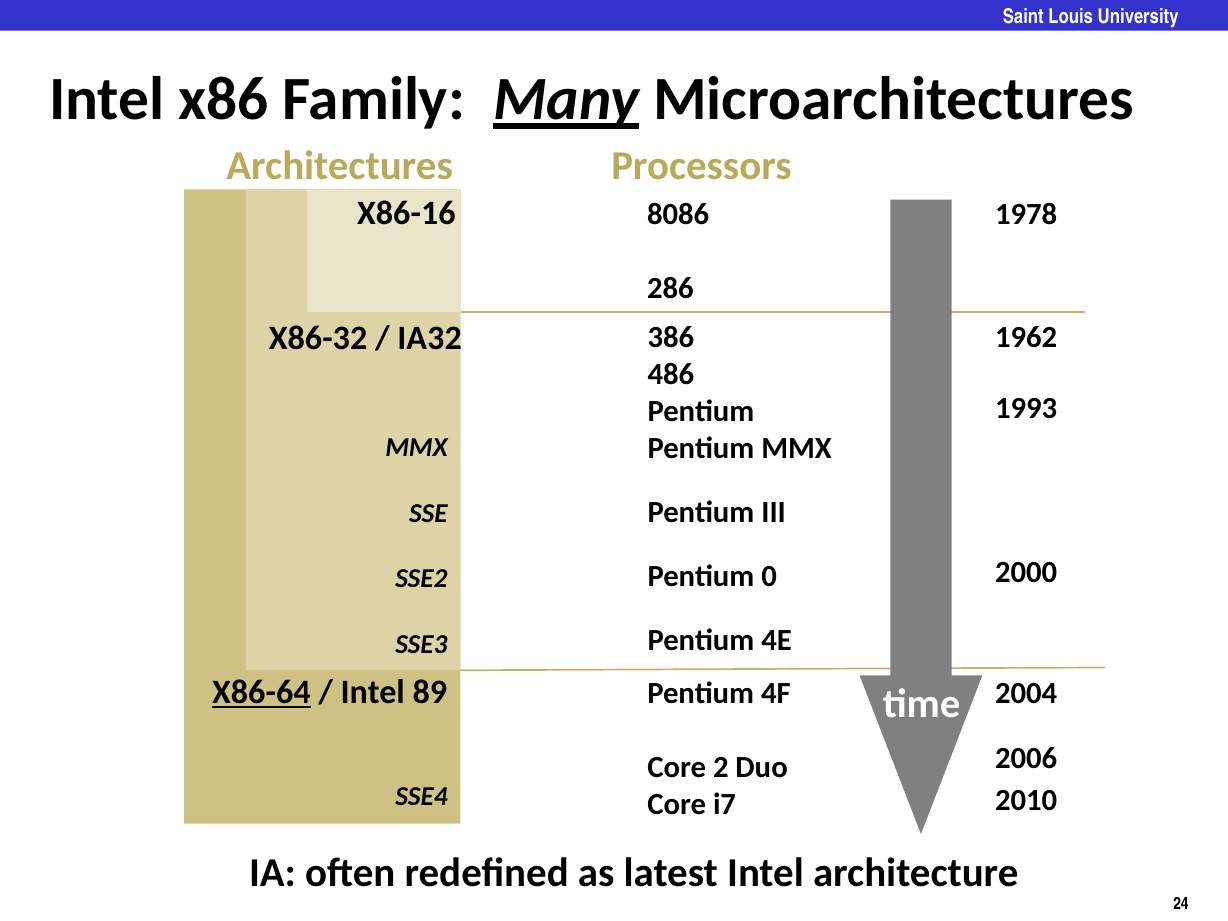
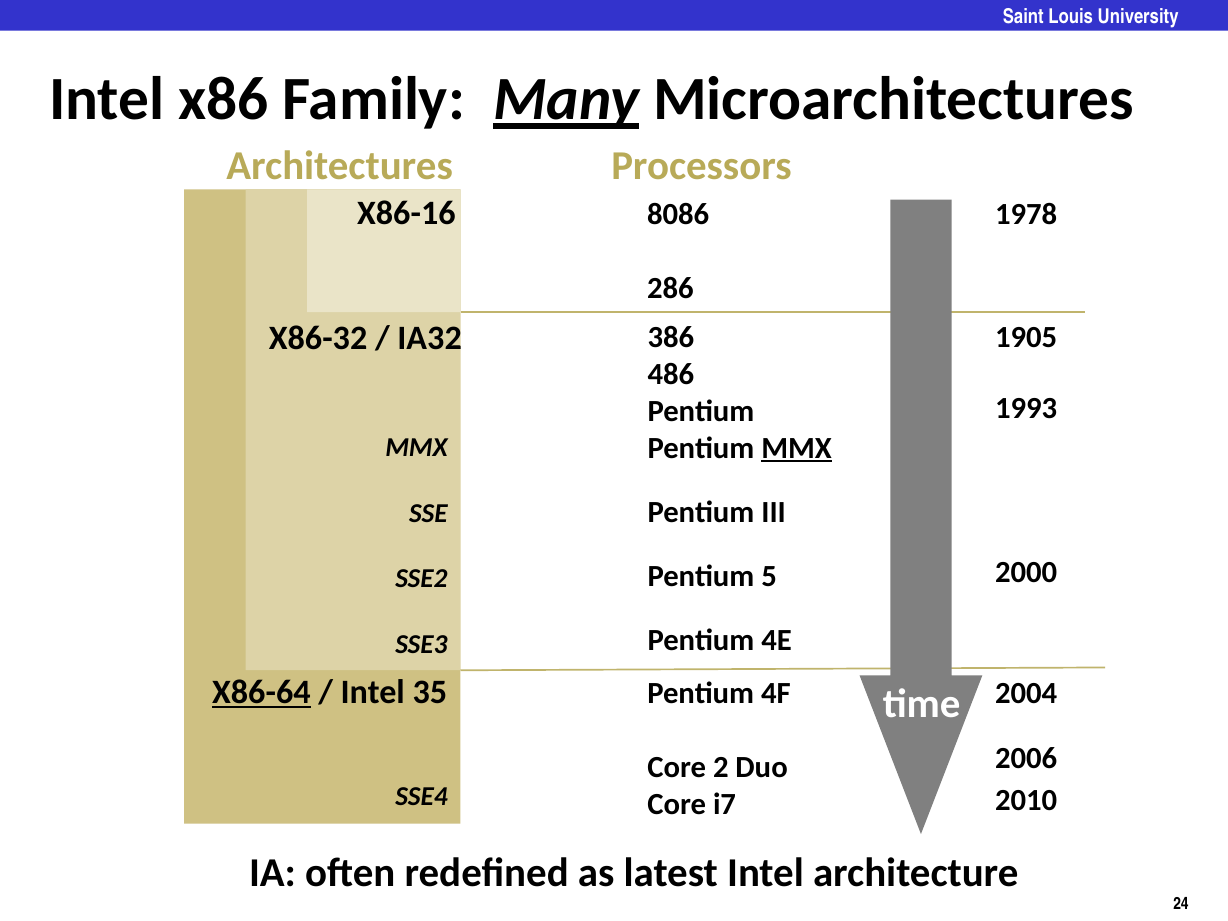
1962: 1962 -> 1905 (1026, 337)
MMX underline: none -> present (797, 448)
0: 0 -> 5 (769, 576)
89: 89 -> 35 (430, 692)
